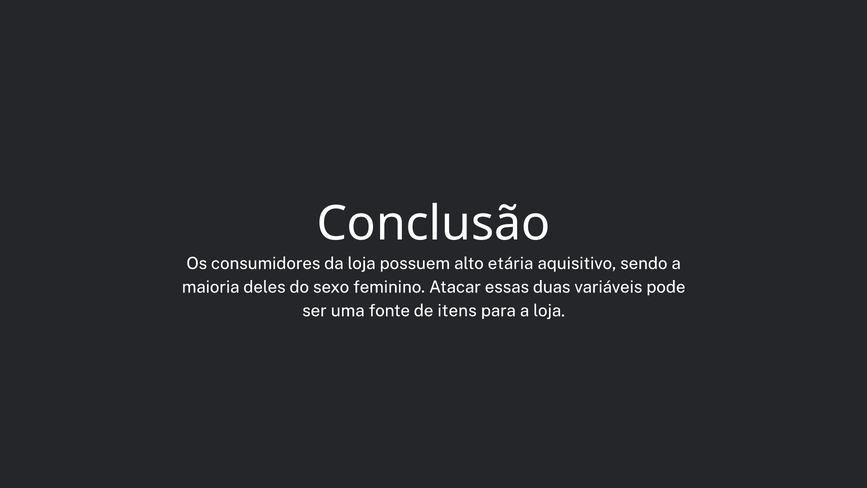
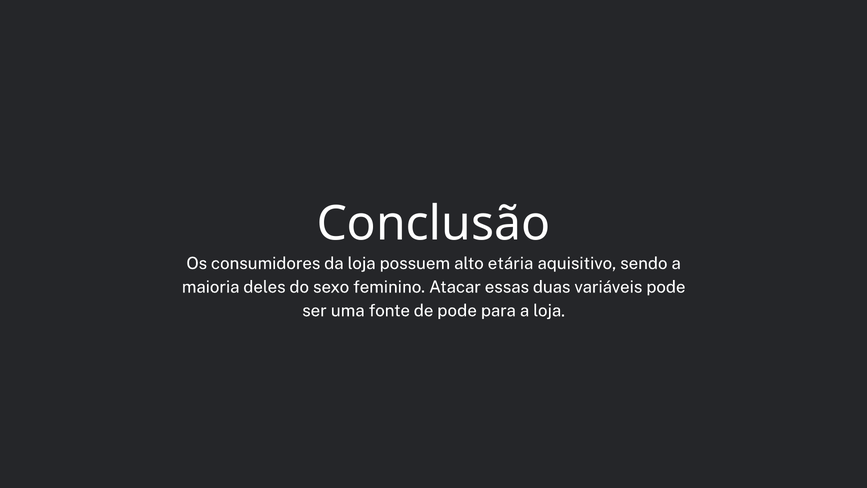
de itens: itens -> pode (457, 310)
